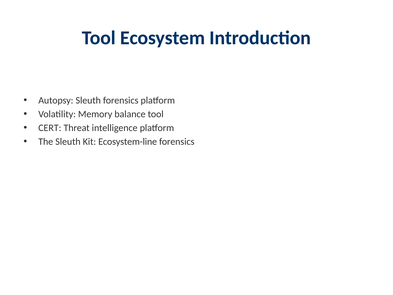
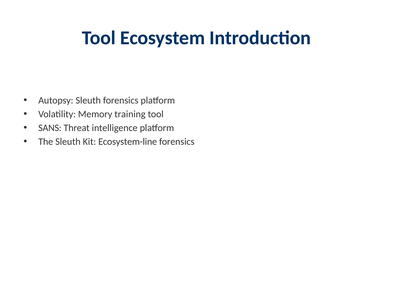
balance: balance -> training (130, 114)
CERT: CERT -> SANS (50, 128)
